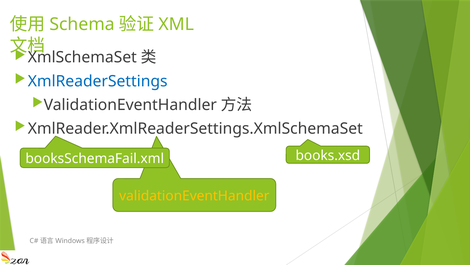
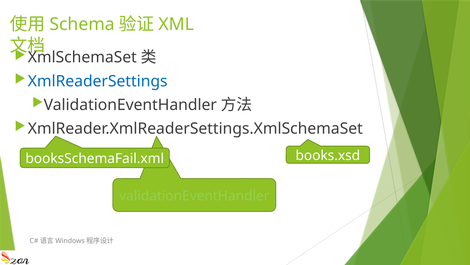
validationEventHandler colour: yellow -> light green (194, 195)
